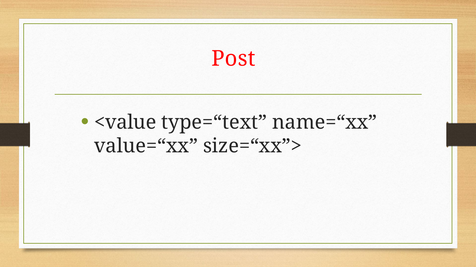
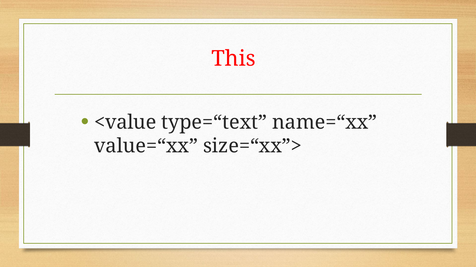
Post: Post -> This (234, 59)
